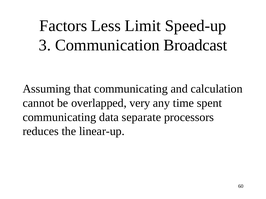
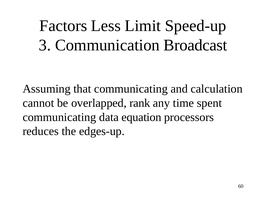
very: very -> rank (140, 103)
separate: separate -> equation (141, 117)
linear-up: linear-up -> edges-up (102, 132)
